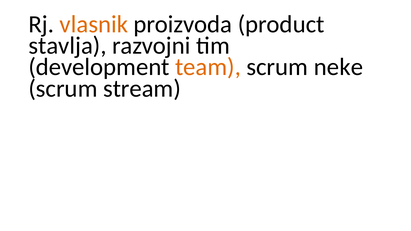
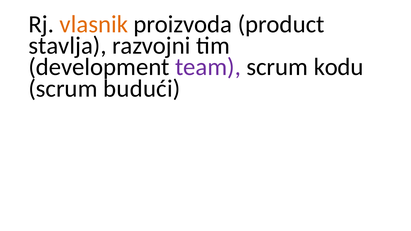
team colour: orange -> purple (208, 67)
neke: neke -> kodu (339, 67)
stream: stream -> budući (142, 89)
